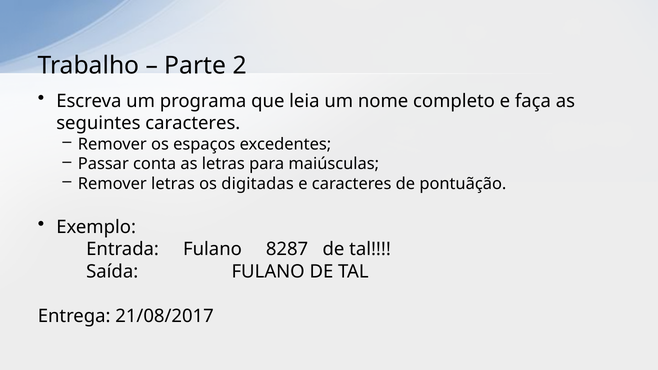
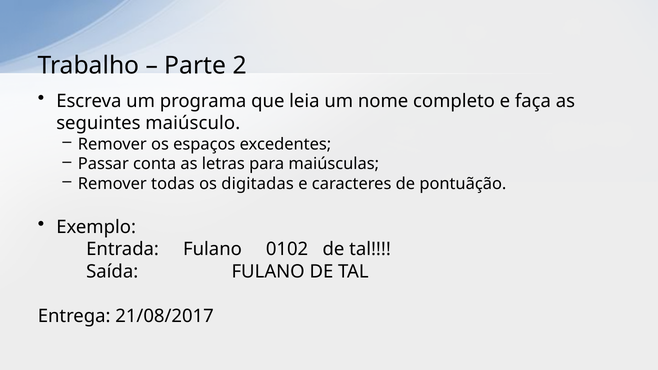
seguintes caracteres: caracteres -> maiúsculo (193, 123)
Remover letras: letras -> todas (173, 184)
8287: 8287 -> 0102 (287, 249)
